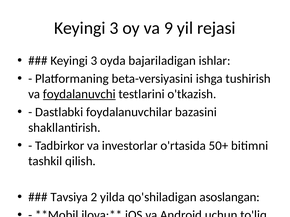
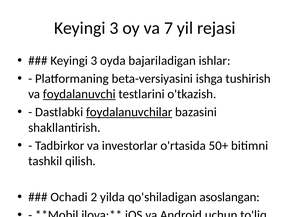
9: 9 -> 7 (168, 28)
foydalanuvchilar underline: none -> present (129, 112)
Tavsiya: Tavsiya -> Ochadi (69, 198)
